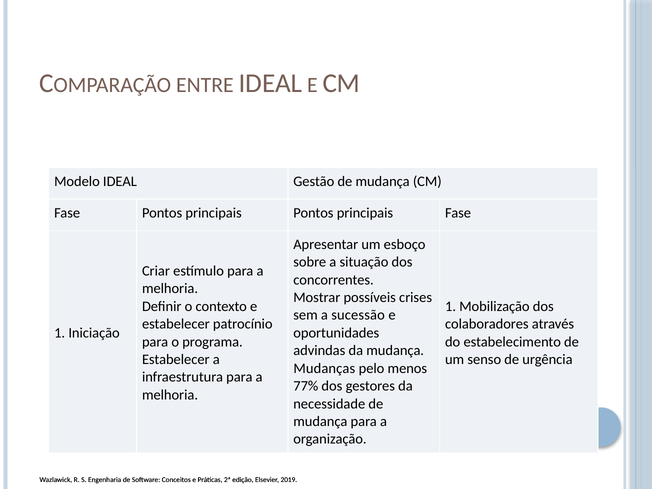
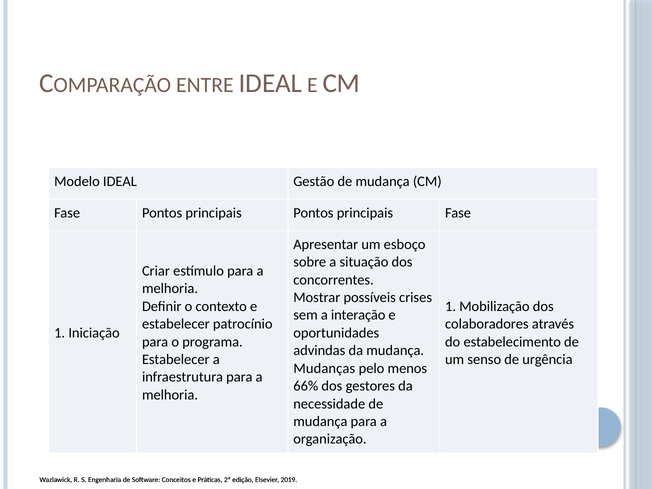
sucessão: sucessão -> interação (358, 315)
77%: 77% -> 66% (306, 386)
